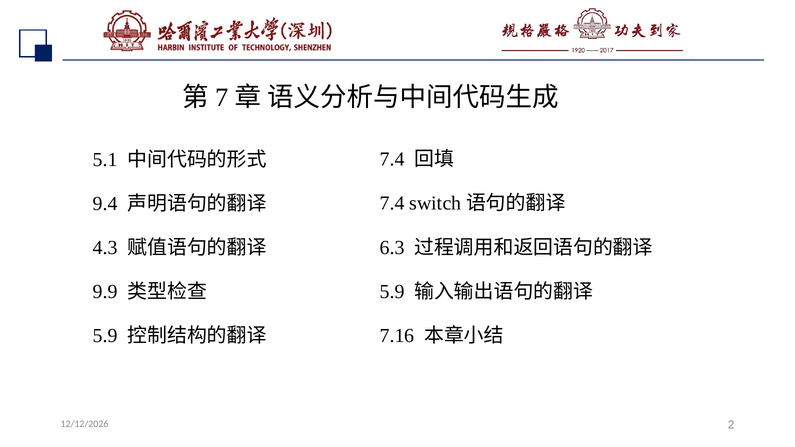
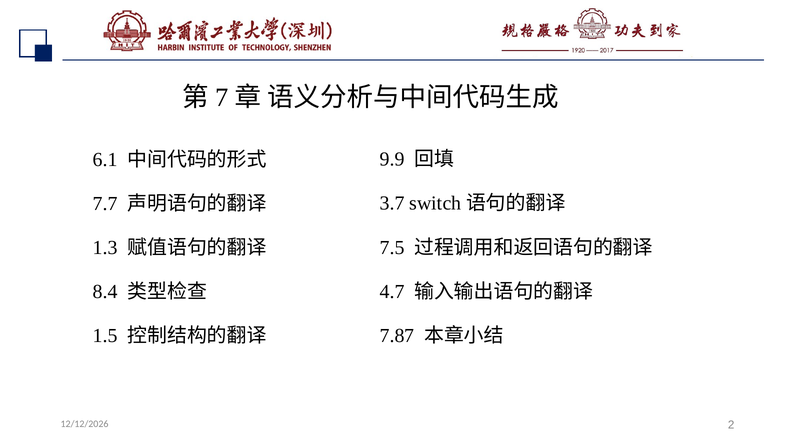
7.4: 7.4 -> 9.9 (392, 159)
5.1: 5.1 -> 6.1 (105, 160)
7.4: 7.4 -> 3.7 (392, 204)
9.4: 9.4 -> 7.7 (105, 204)
4.3: 4.3 -> 1.3 (105, 248)
6.3: 6.3 -> 7.5 (392, 248)
9.9: 9.9 -> 8.4 (105, 292)
5.9: 5.9 -> 4.7 (392, 292)
7.16: 7.16 -> 7.87 (397, 336)
5.9: 5.9 -> 1.5 (105, 336)
